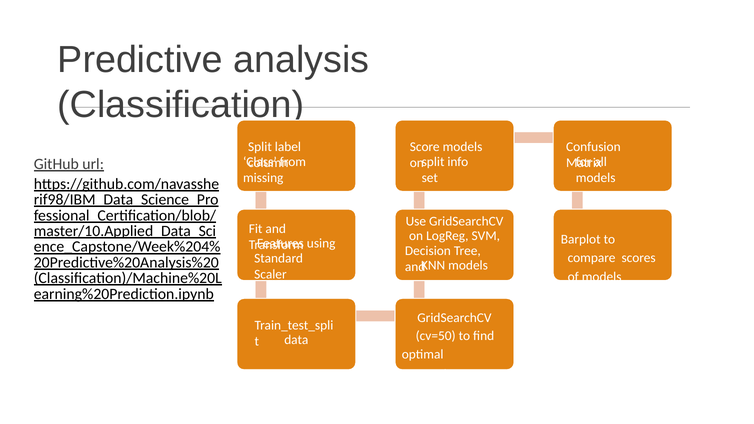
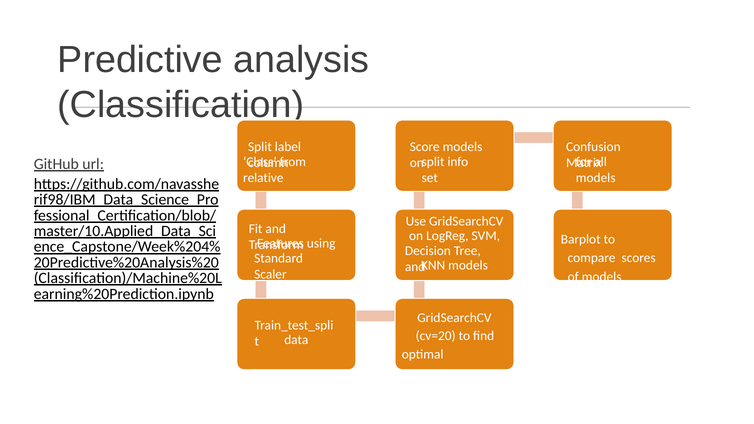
missing: missing -> relative (263, 178)
cv=50: cv=50 -> cv=20 (436, 336)
